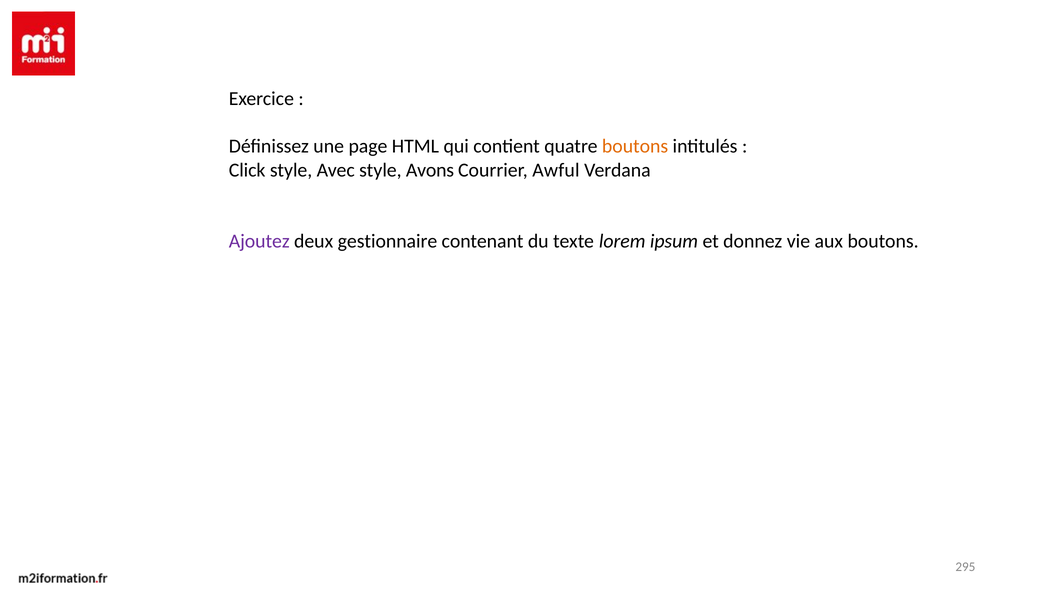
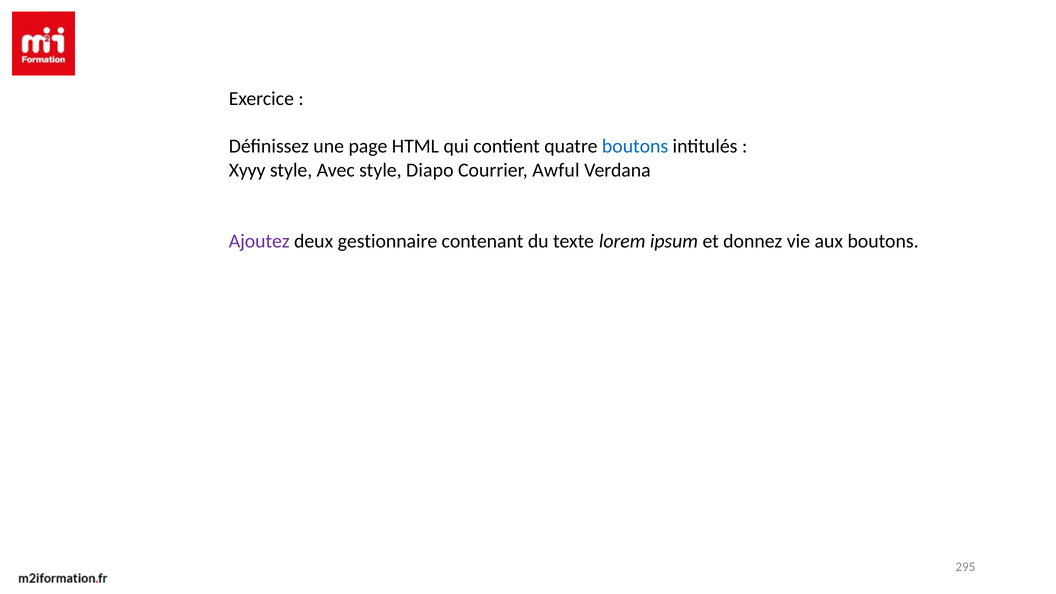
boutons colour: orange -> blue (635, 146)
Click: Click -> Xyyy (247, 170)
Avons: Avons -> Diapo (430, 170)
